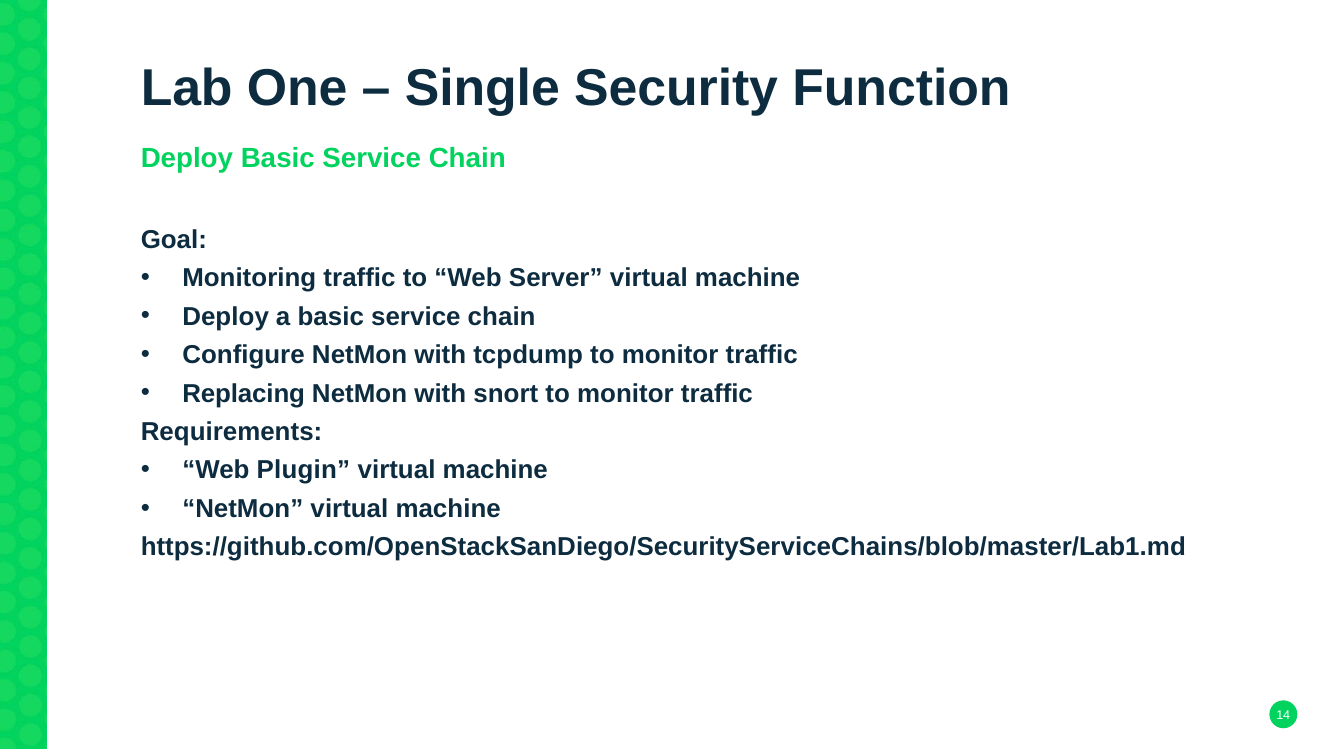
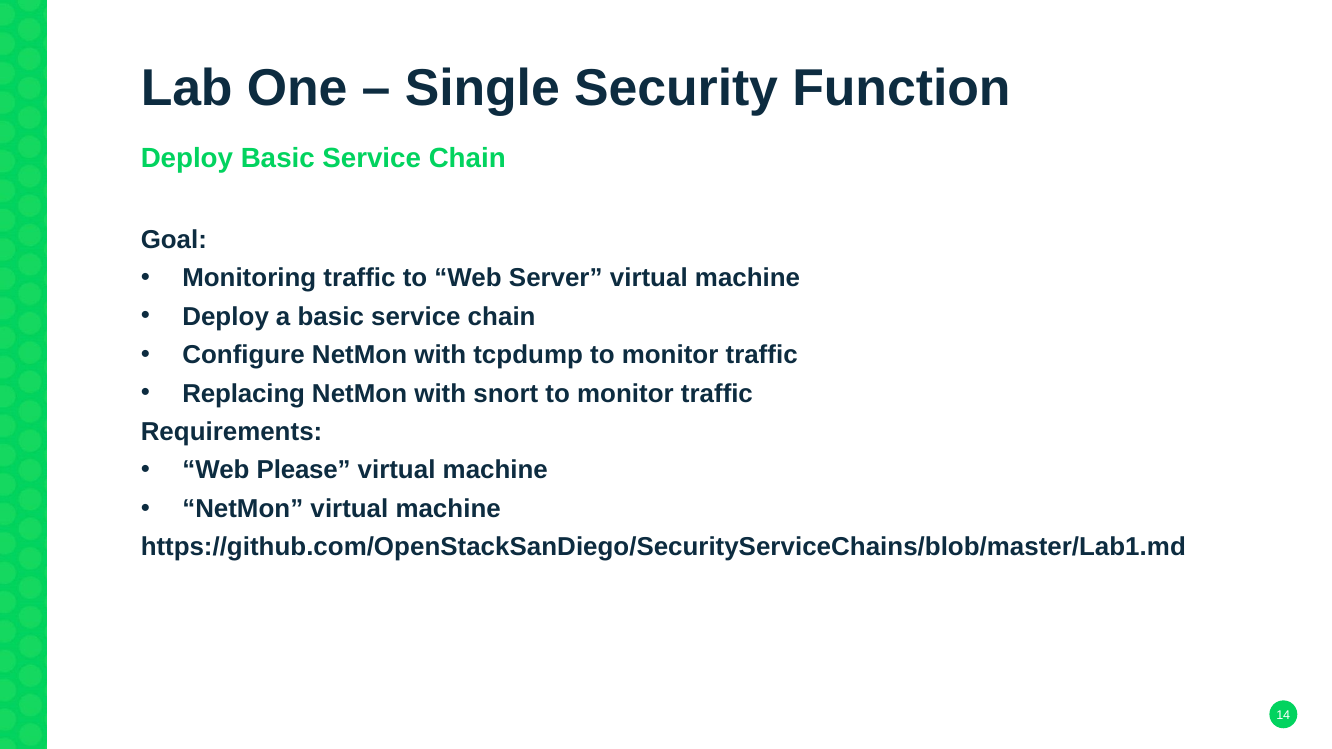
Plugin: Plugin -> Please (304, 471)
